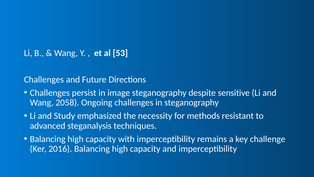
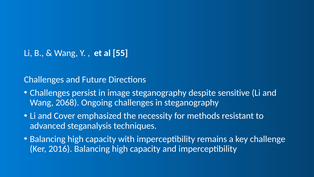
53: 53 -> 55 (120, 53)
2058: 2058 -> 2068 (67, 102)
Study: Study -> Cover (65, 116)
